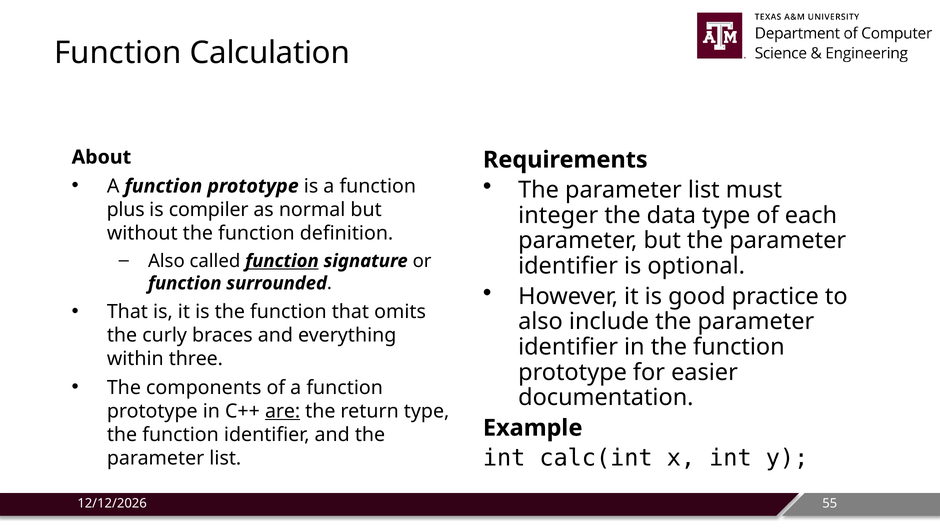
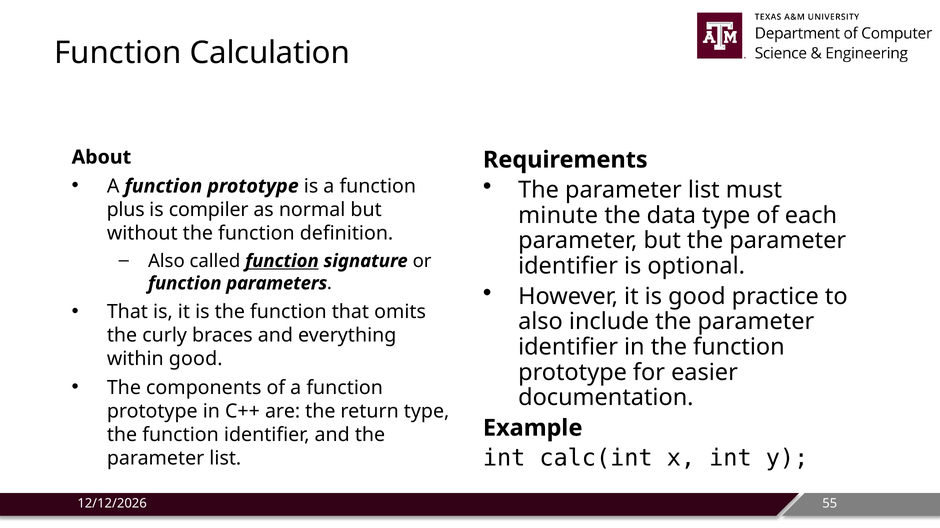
integer: integer -> minute (558, 216)
surrounded: surrounded -> parameters (277, 284)
within three: three -> good (196, 359)
are underline: present -> none (283, 412)
